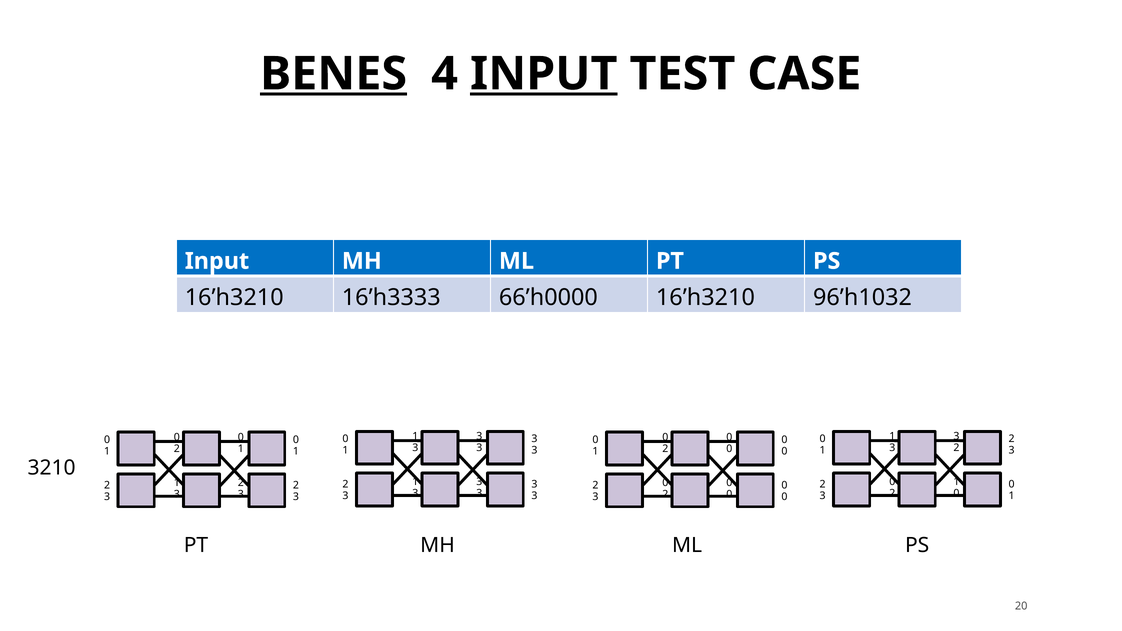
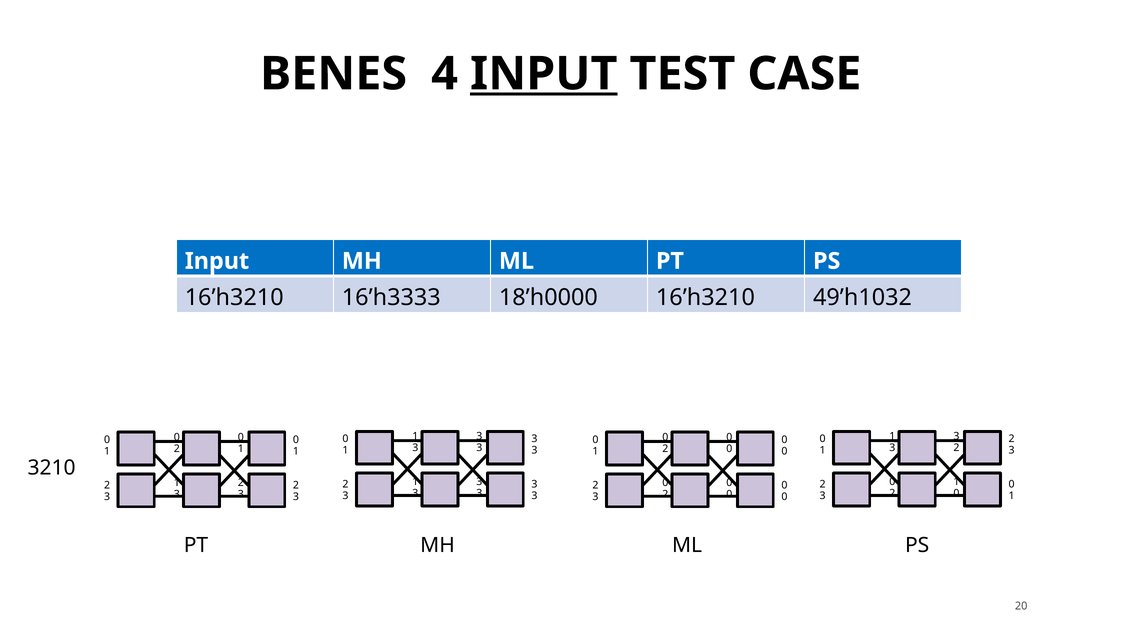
BENES underline: present -> none (334, 74)
66’h0000: 66’h0000 -> 18’h0000 (548, 298)
96’h1032: 96’h1032 -> 49’h1032 (862, 298)
